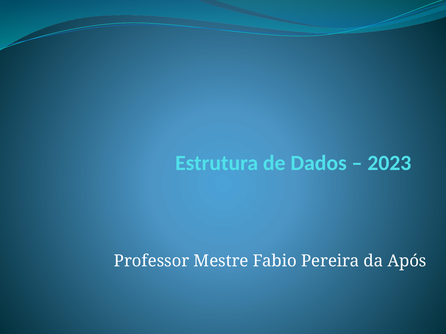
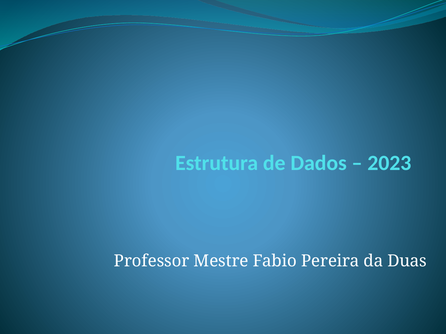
Após: Após -> Duas (407, 261)
